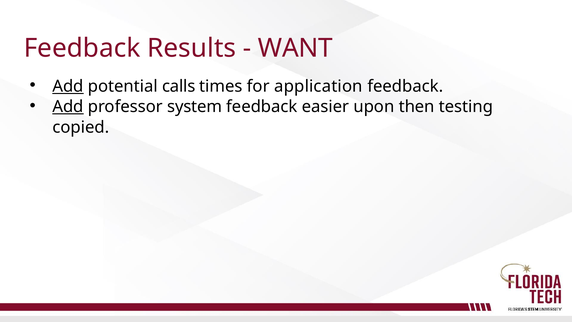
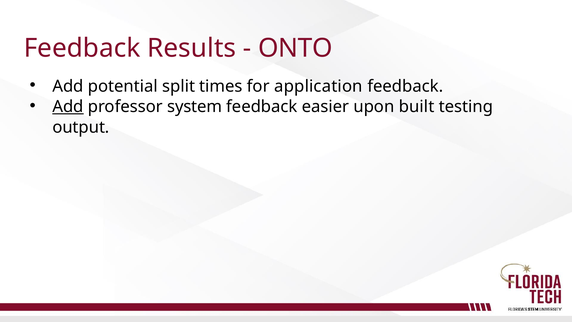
WANT: WANT -> ONTO (295, 48)
Add underline: present -> none (68, 86)
calls: calls -> split (179, 86)
then: then -> built (417, 107)
copied: copied -> output (81, 127)
